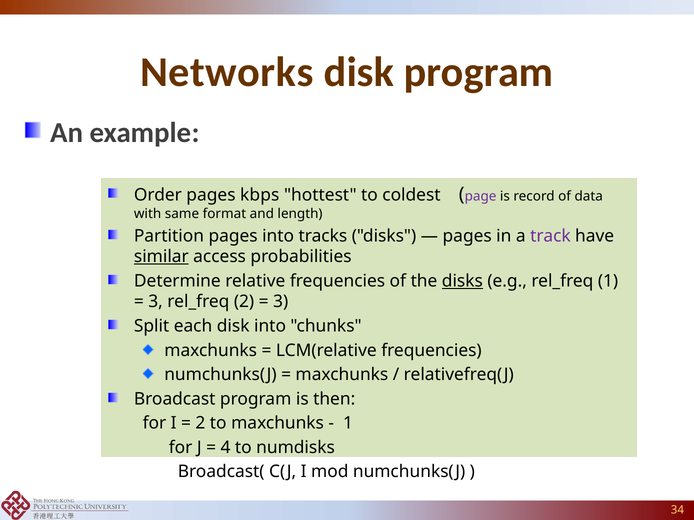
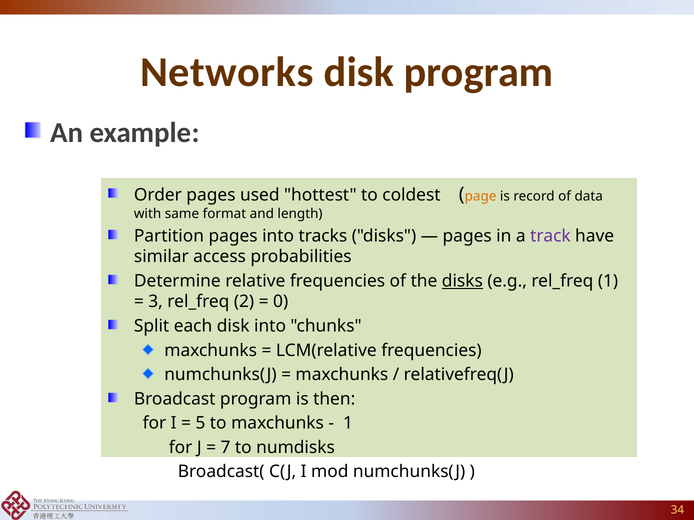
kbps: kbps -> used (260, 195)
page colour: purple -> orange (481, 197)
similar underline: present -> none (161, 257)
3: 3 -> 0 (281, 302)
2: 2 -> 5 (200, 424)
4: 4 -> 7 (226, 448)
